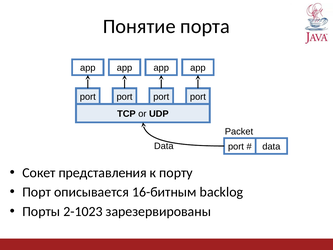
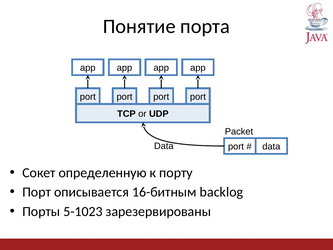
представления: представления -> определенную (103, 173)
2-1023: 2-1023 -> 5-1023 (83, 211)
